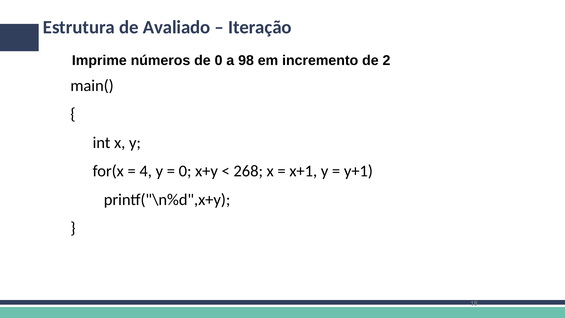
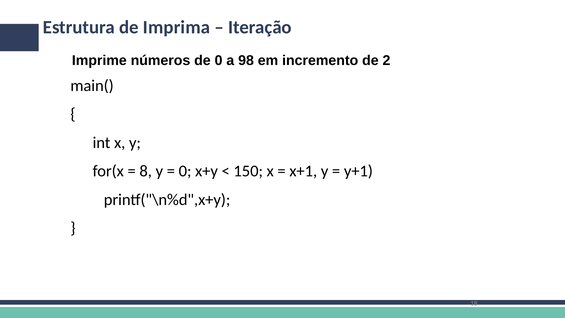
Avaliado: Avaliado -> Imprima (177, 27)
4: 4 -> 8 (146, 171)
268: 268 -> 150 (248, 171)
